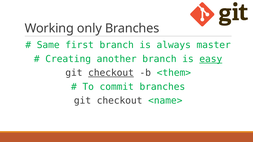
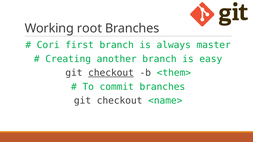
only: only -> root (89, 28)
Same: Same -> Cori (48, 45)
easy underline: present -> none (211, 59)
